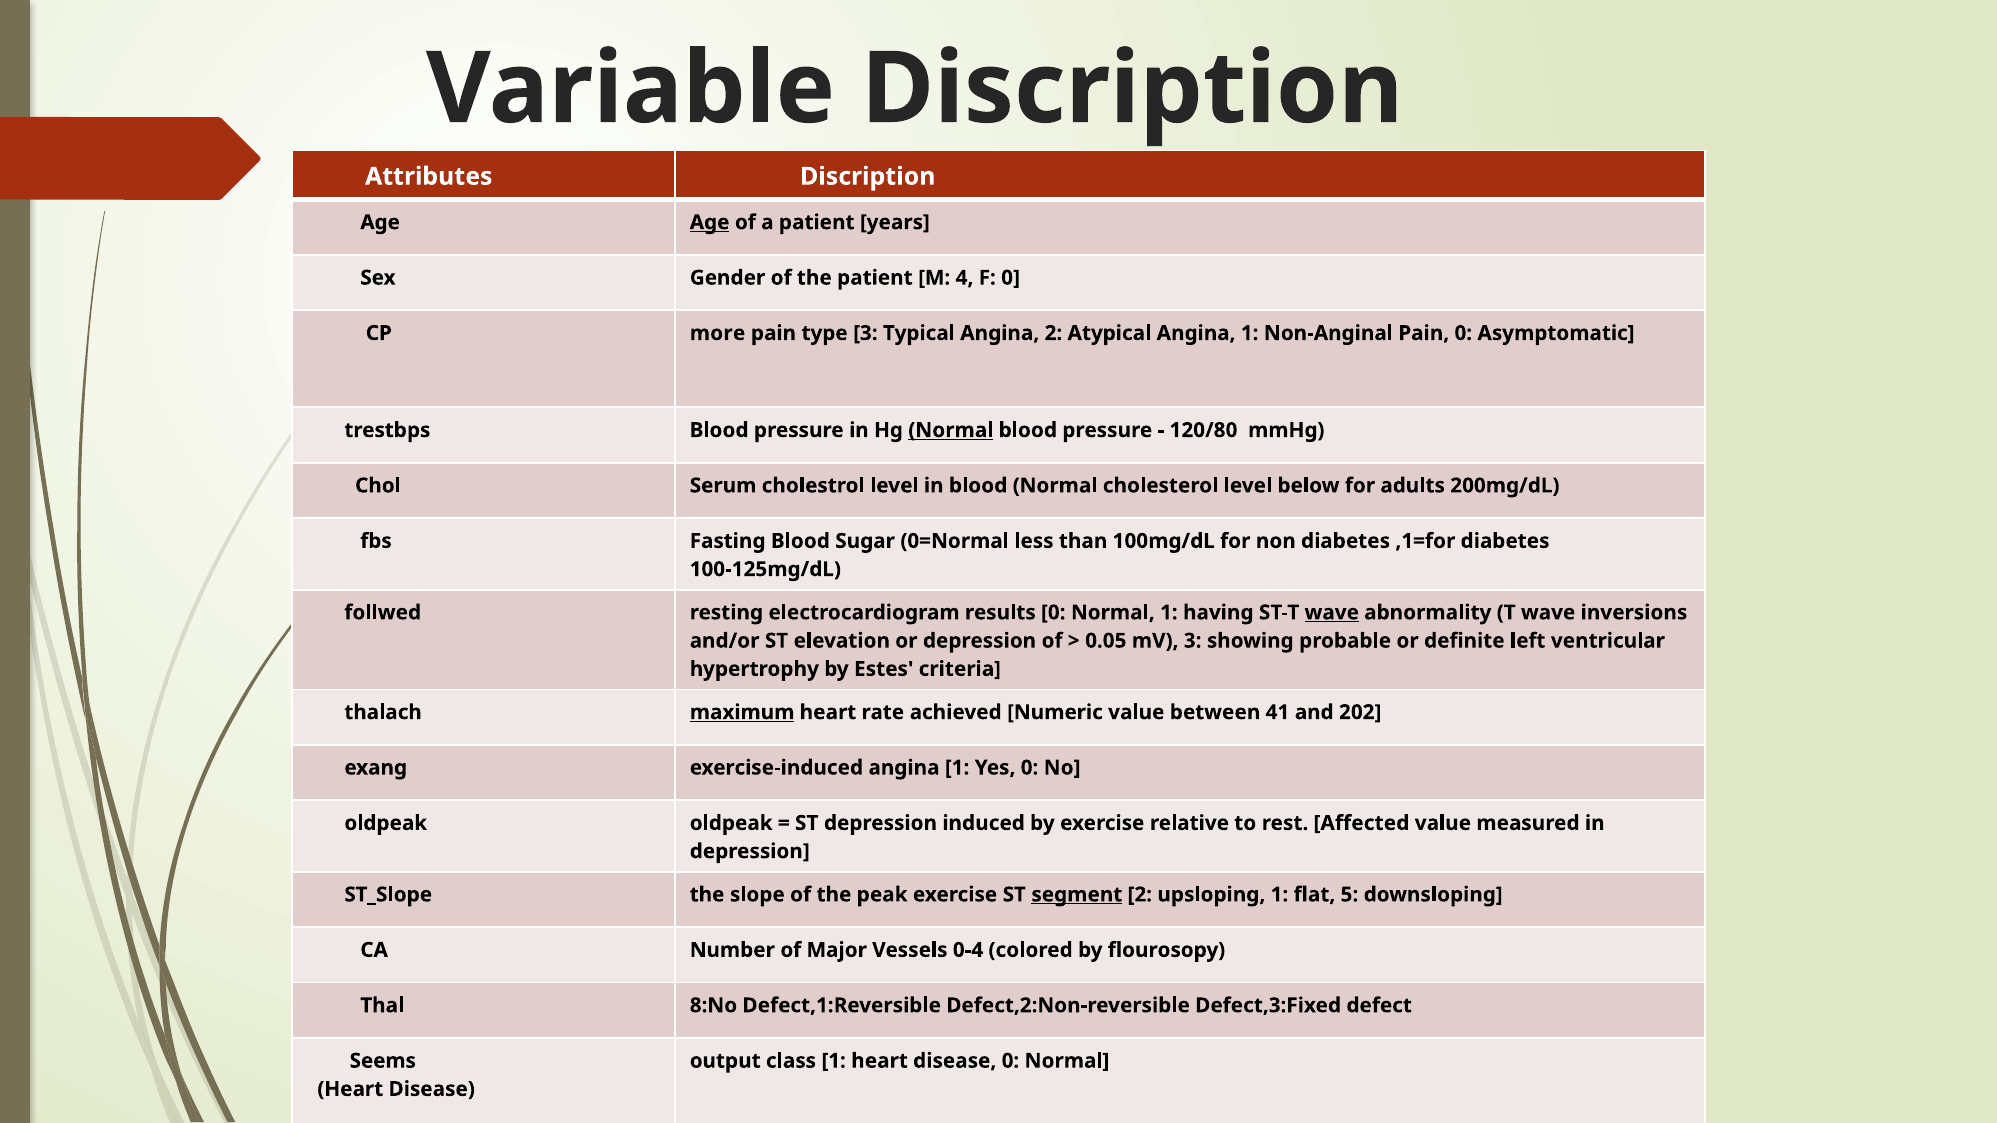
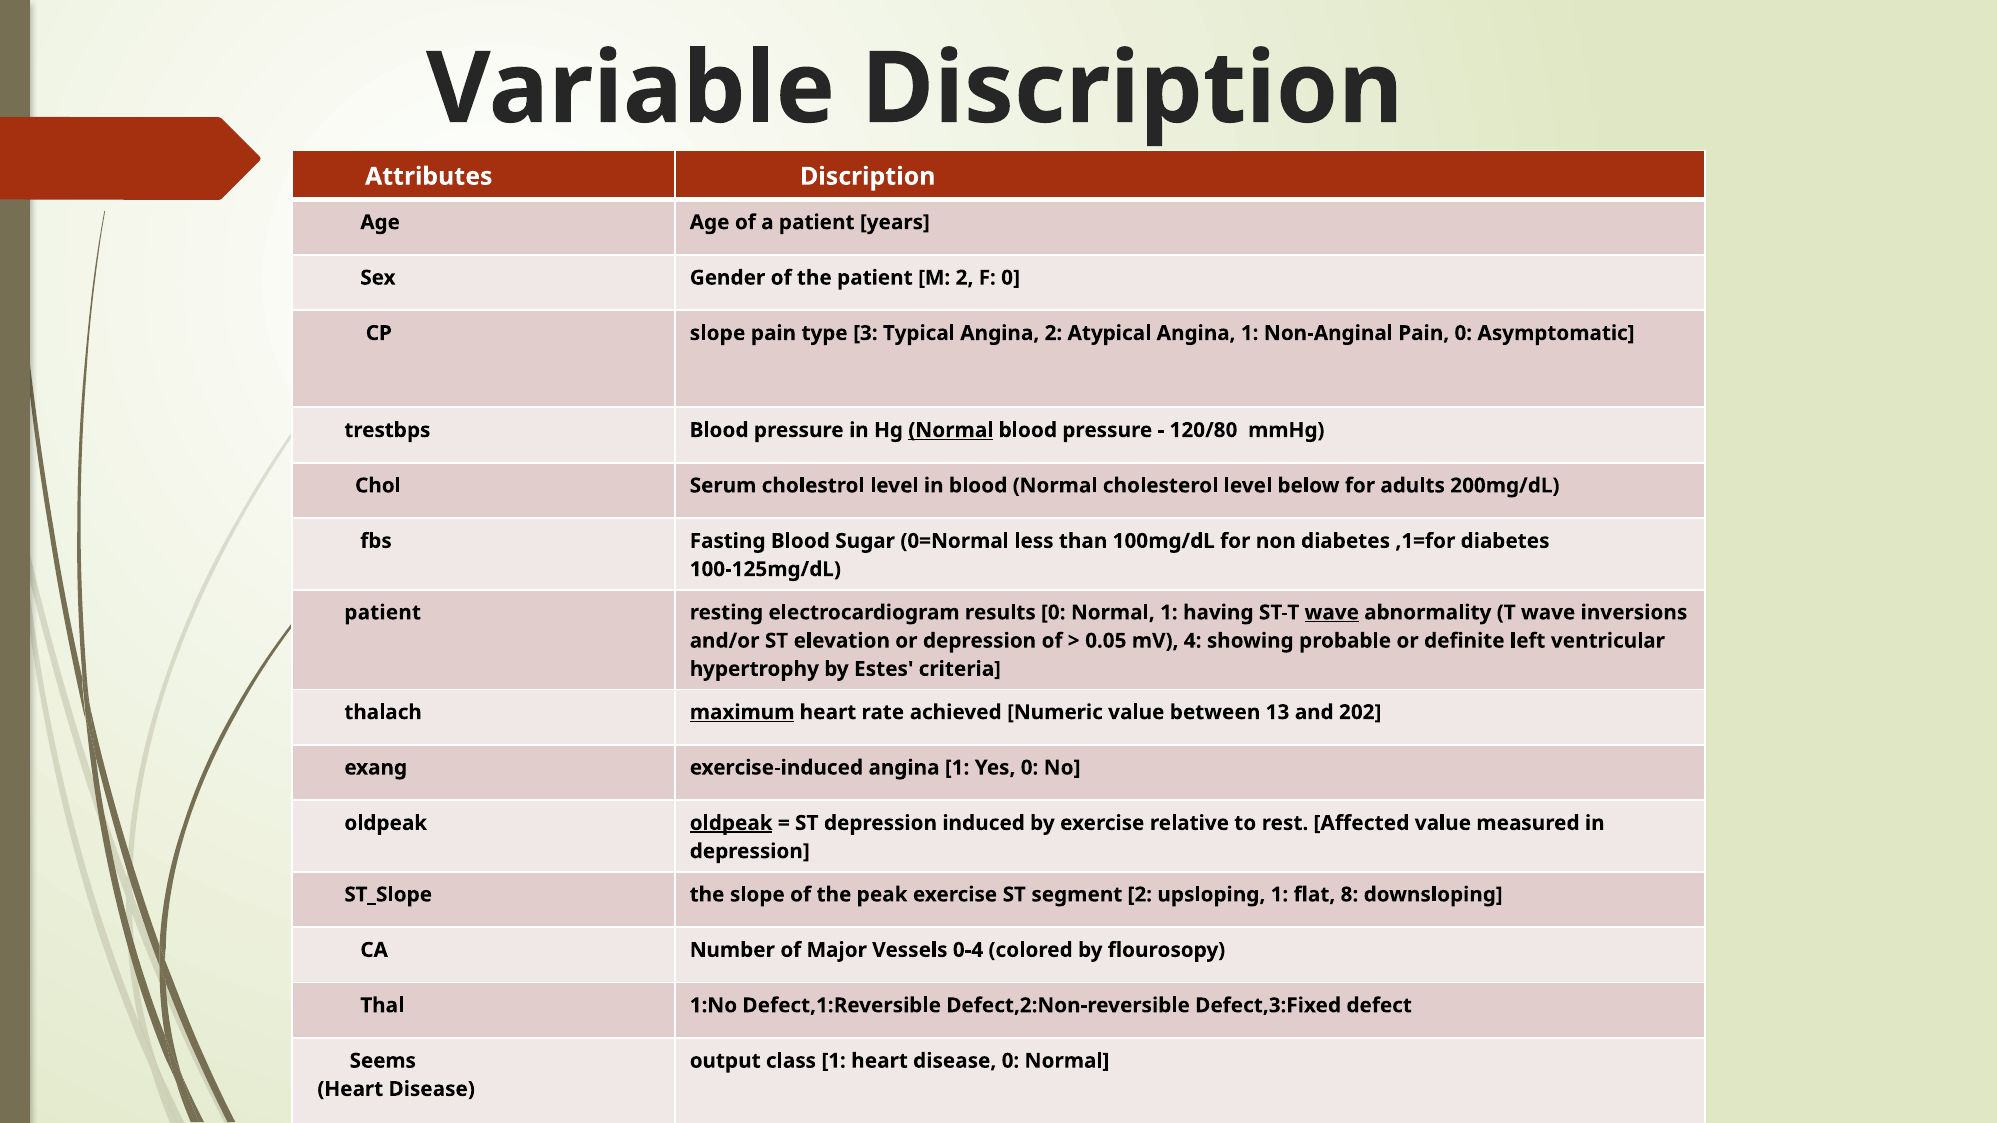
Age underline: present -> none (710, 222)
M 4: 4 -> 2 (964, 278)
CP more: more -> slope (718, 333)
follwed: follwed -> patient (383, 613)
mV 3: 3 -> 4 (1193, 641)
41: 41 -> 13 (1277, 712)
oldpeak underline: none -> present (731, 823)
segment underline: present -> none (1077, 895)
5: 5 -> 8 (1349, 895)
8:No: 8:No -> 1:No (713, 1006)
